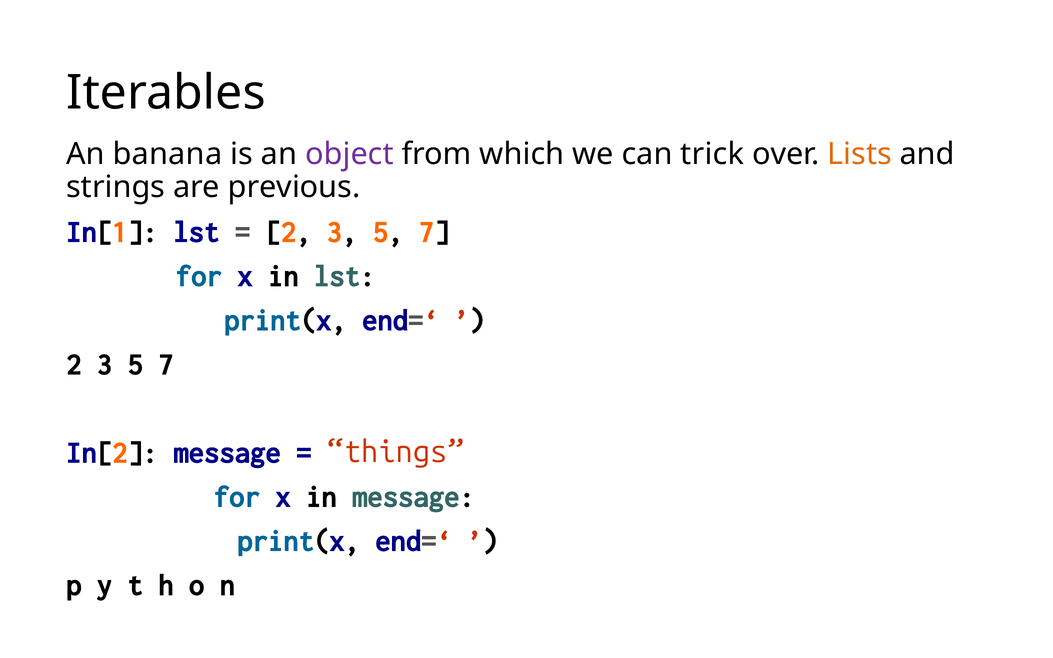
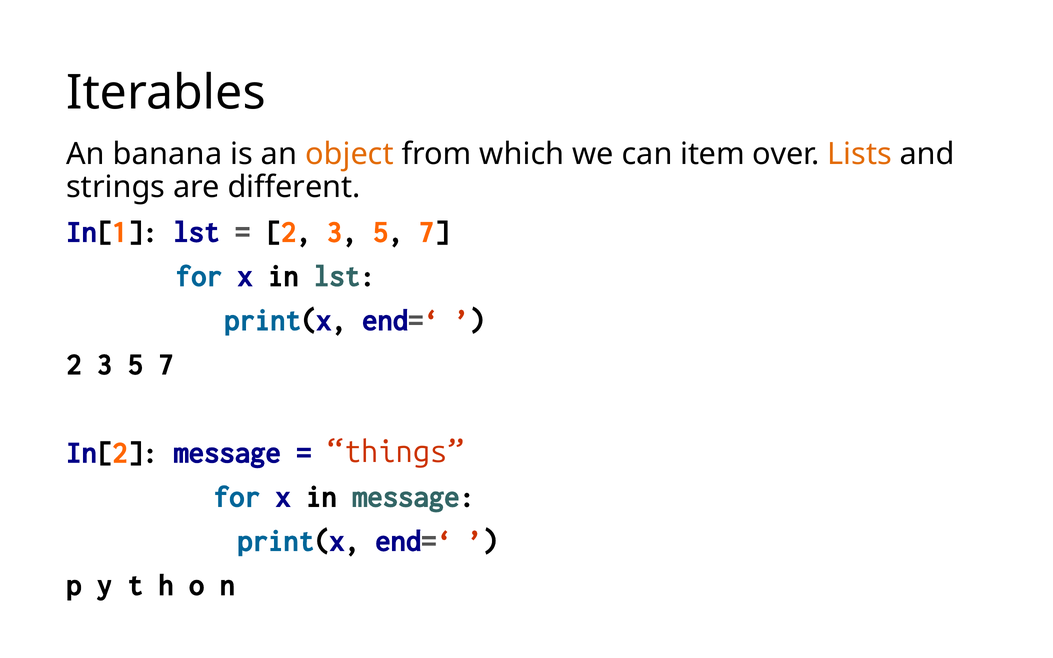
object colour: purple -> orange (349, 154)
trick: trick -> item (713, 154)
previous: previous -> different (294, 187)
